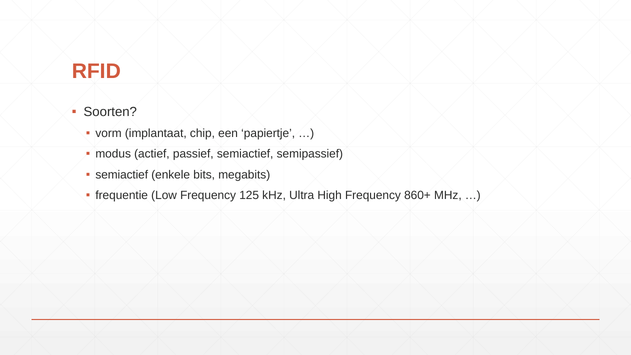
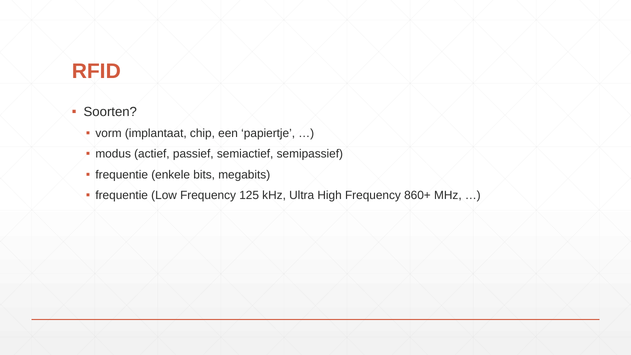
semiactief: semiactief -> frequentie (122, 175)
